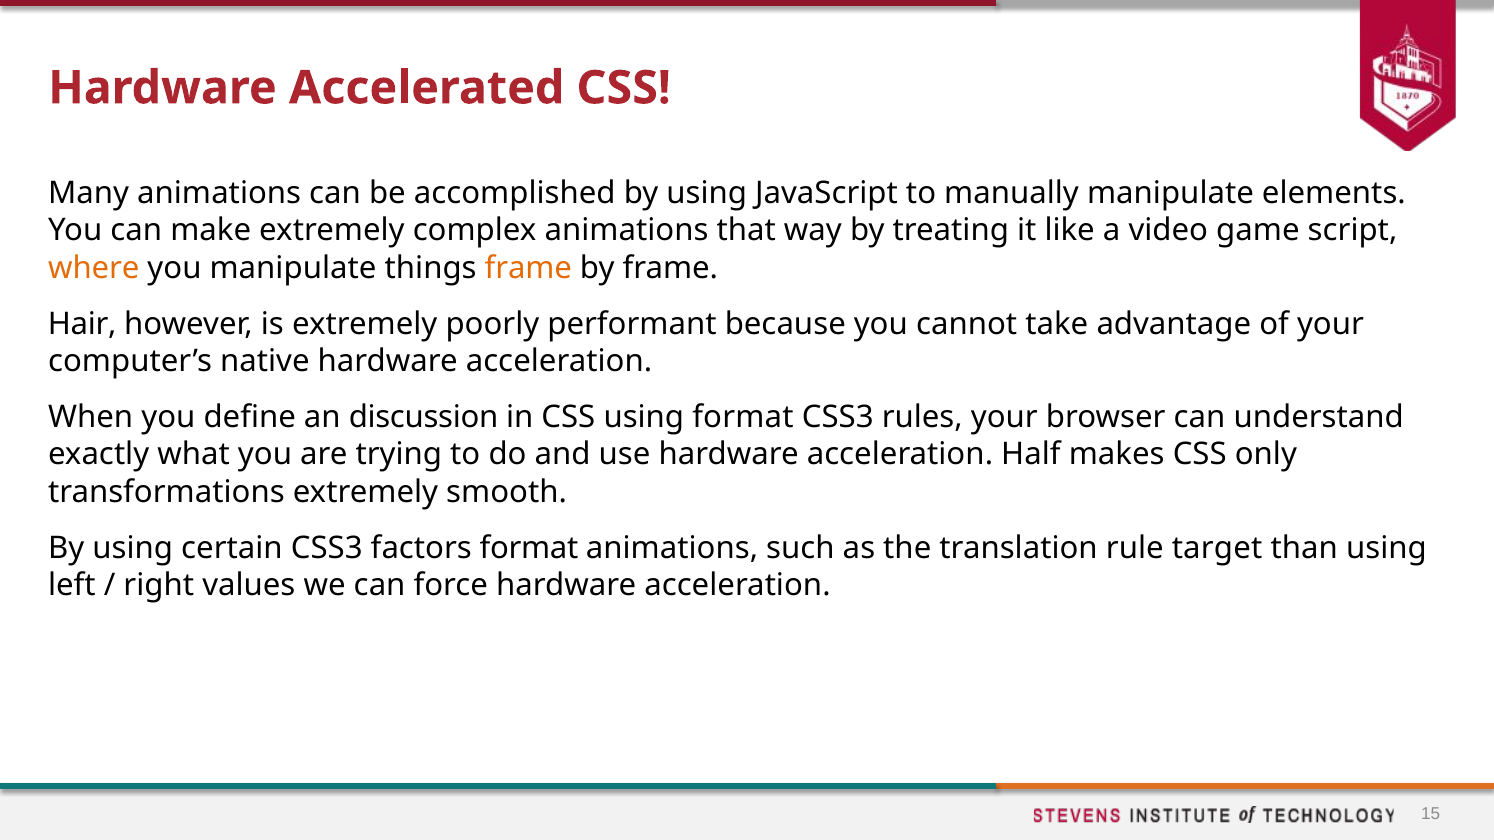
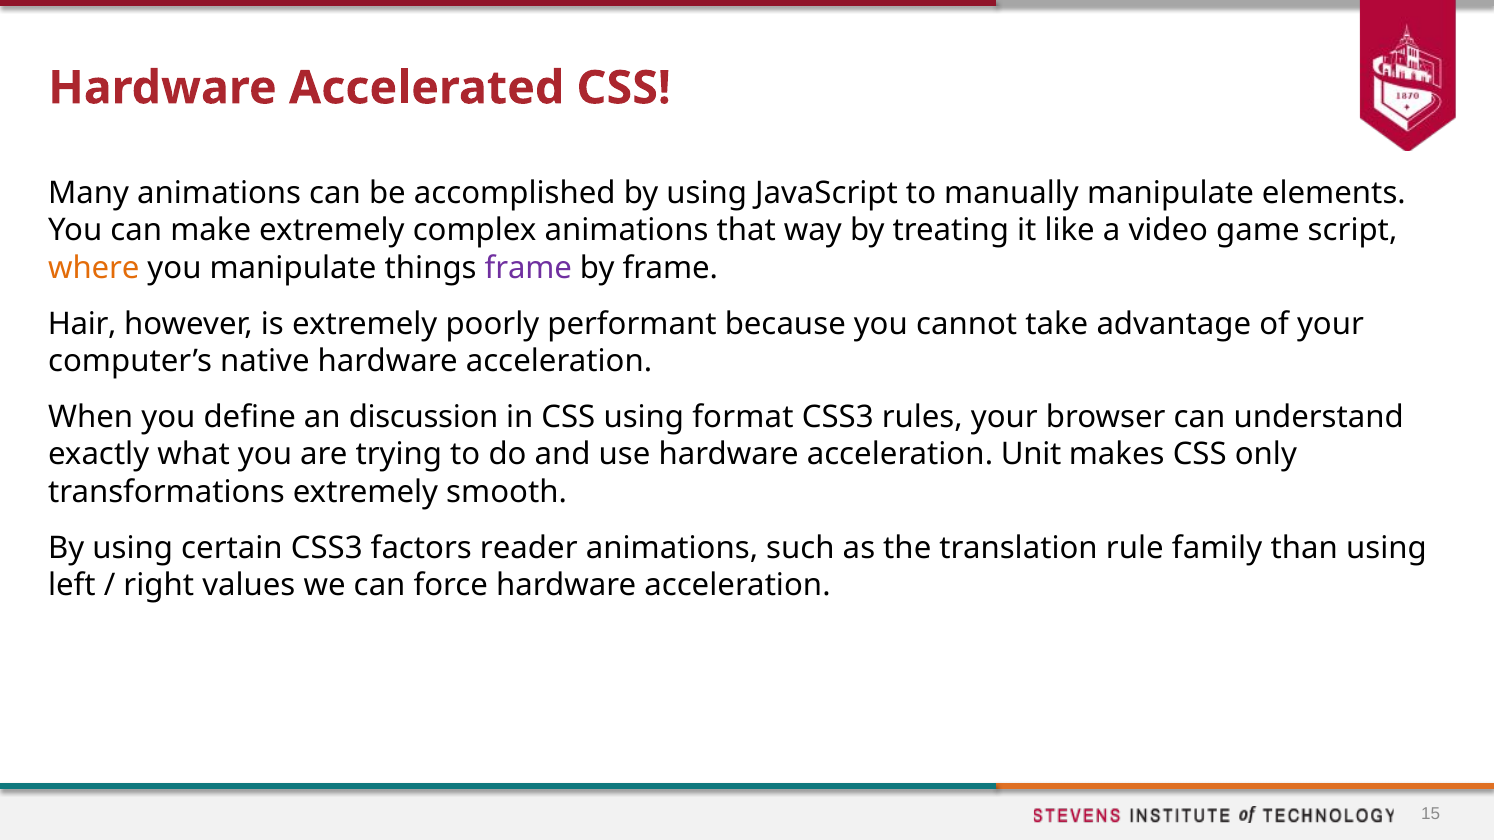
frame colour: orange -> purple (528, 268)
Half: Half -> Unit (1031, 455)
factors format: format -> reader (529, 548)
target: target -> family (1217, 548)
